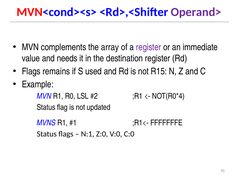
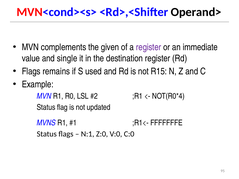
Operand> colour: purple -> black (196, 12)
array: array -> given (110, 47)
needs: needs -> single (67, 58)
